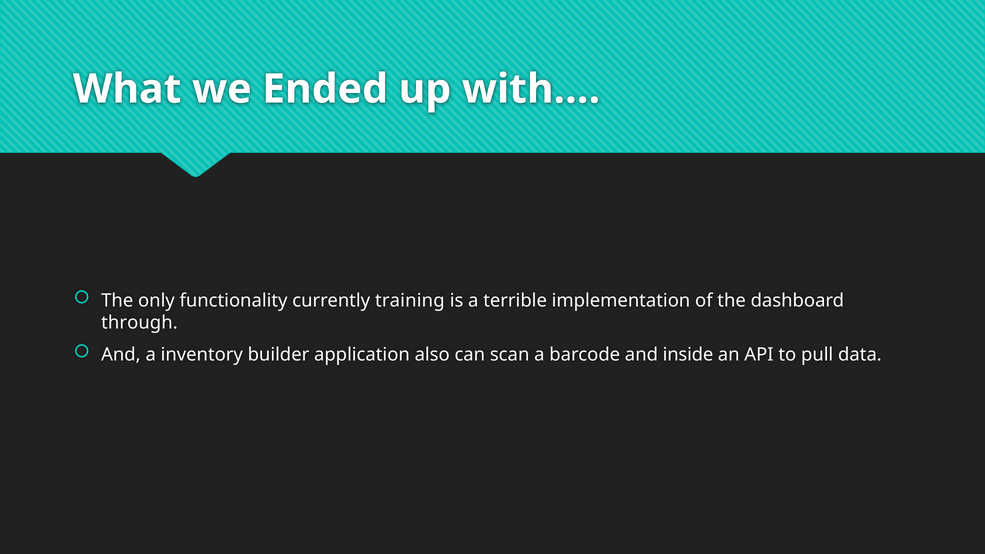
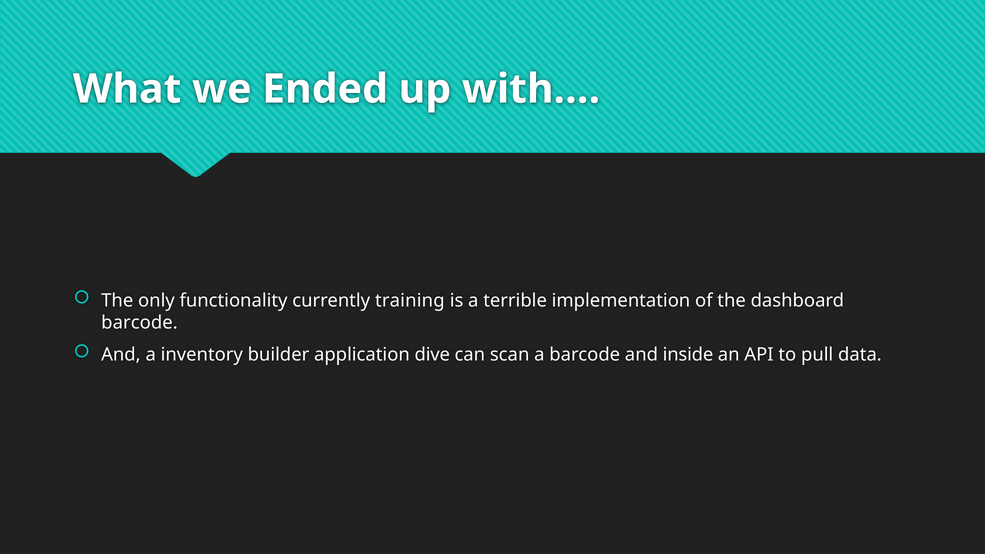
through: through -> barcode (139, 323)
also: also -> dive (432, 355)
